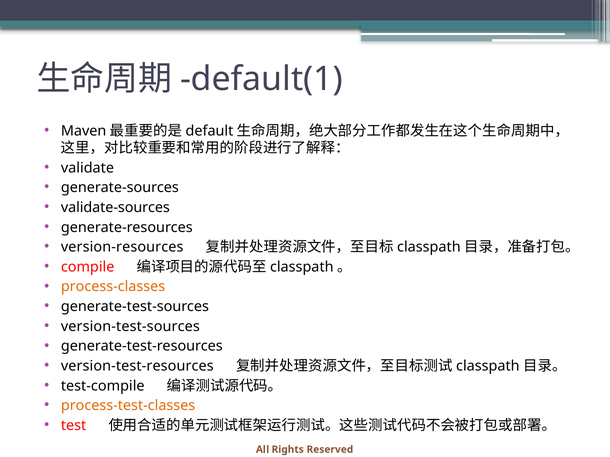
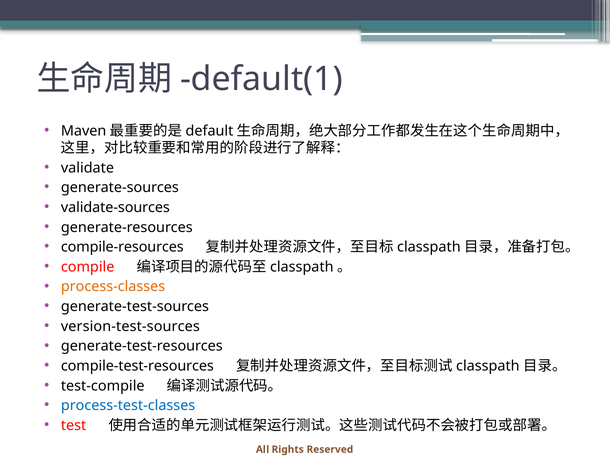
version-resources: version-resources -> compile-resources (122, 247)
version-test-resources: version-test-resources -> compile-test-resources (137, 366)
process-test-classes colour: orange -> blue (128, 406)
